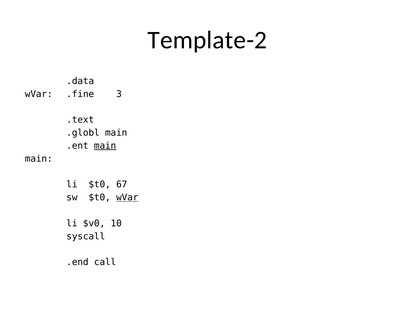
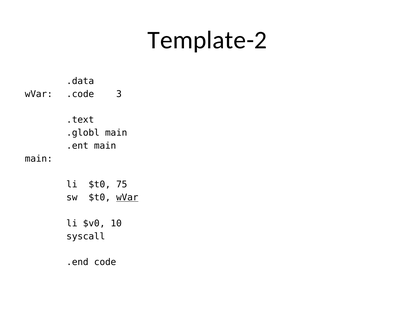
.fine: .fine -> .code (80, 94)
main underline: present -> none (105, 145)
67: 67 -> 75 (122, 184)
call: call -> code (105, 262)
